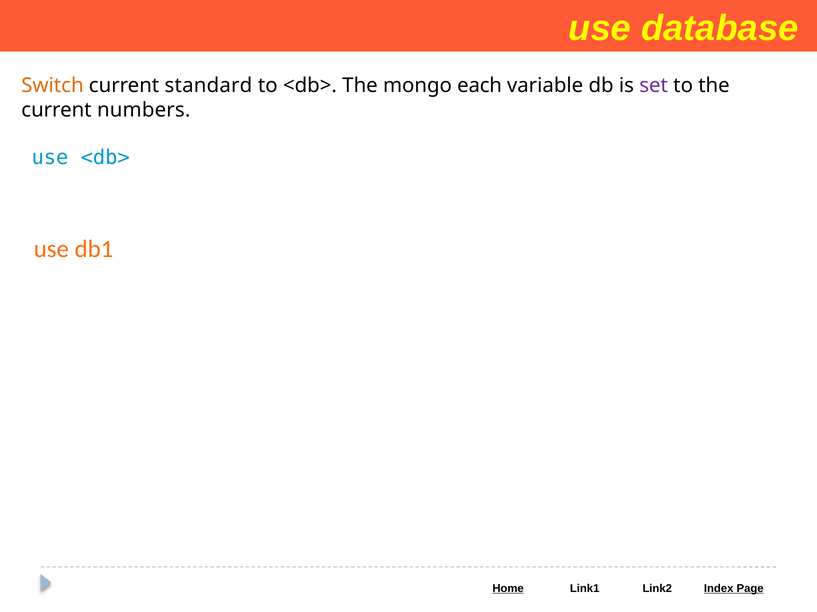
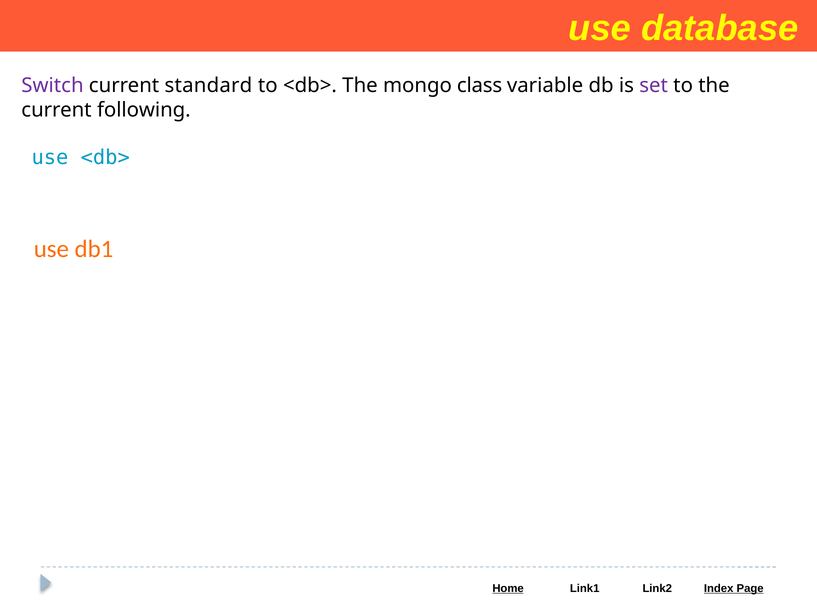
Switch colour: orange -> purple (52, 86)
each: each -> class (480, 86)
numbers: numbers -> following (144, 110)
